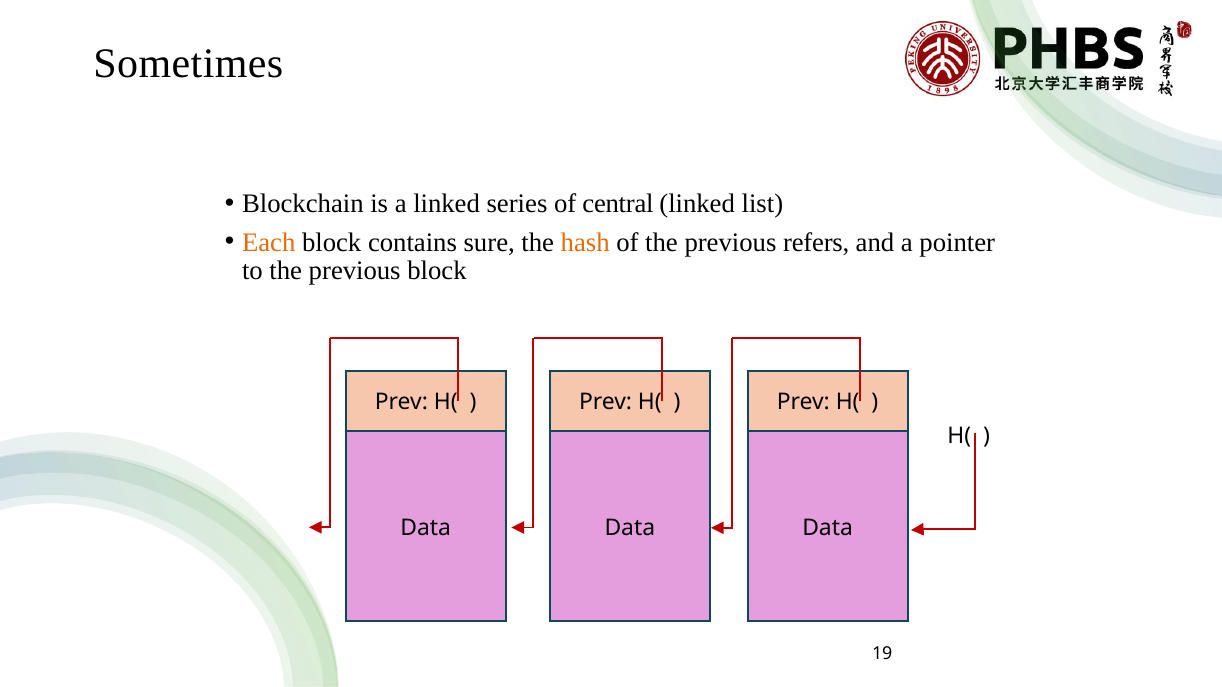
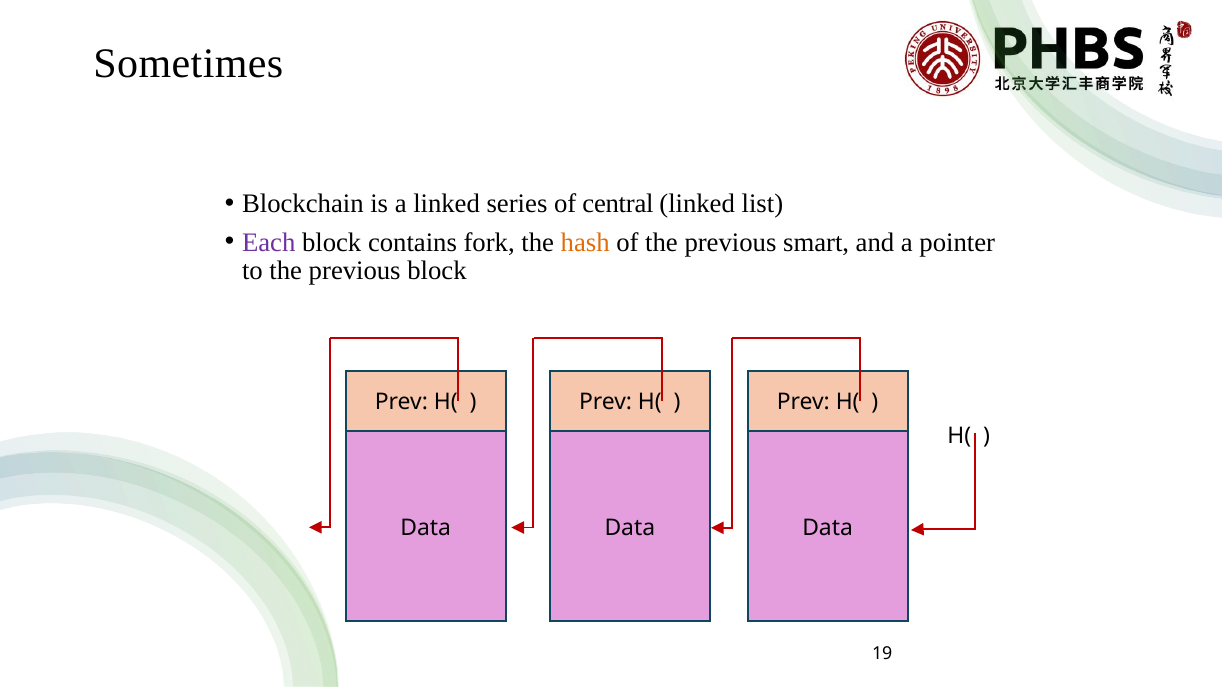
Each colour: orange -> purple (269, 242)
sure: sure -> fork (489, 242)
refers: refers -> smart (816, 242)
